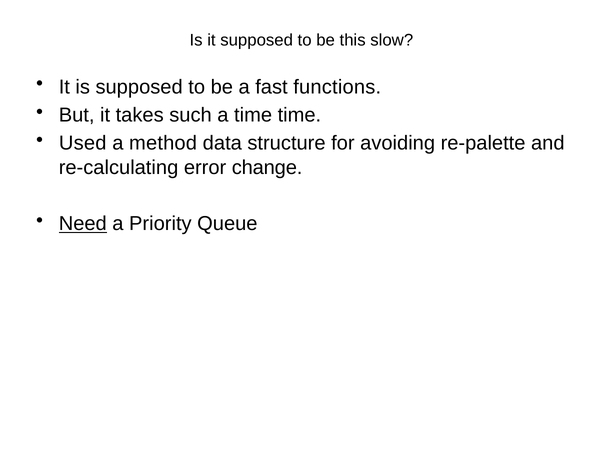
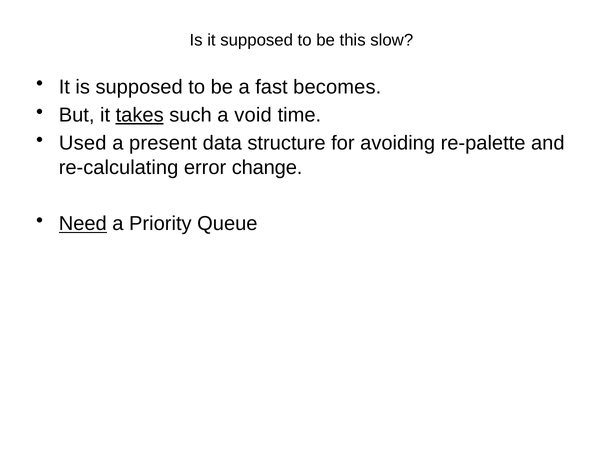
functions: functions -> becomes (337, 87)
takes underline: none -> present (140, 115)
a time: time -> void (253, 115)
method: method -> present (163, 143)
